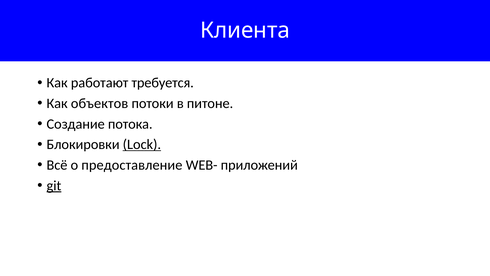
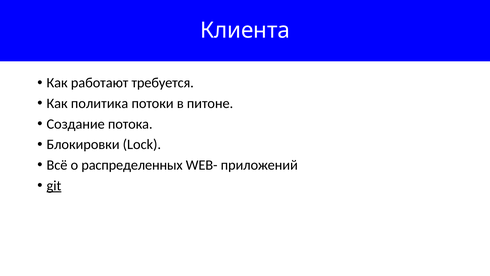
объектов: объектов -> политика (100, 103)
Lock underline: present -> none (142, 144)
предоставление: предоставление -> распределенных (132, 165)
